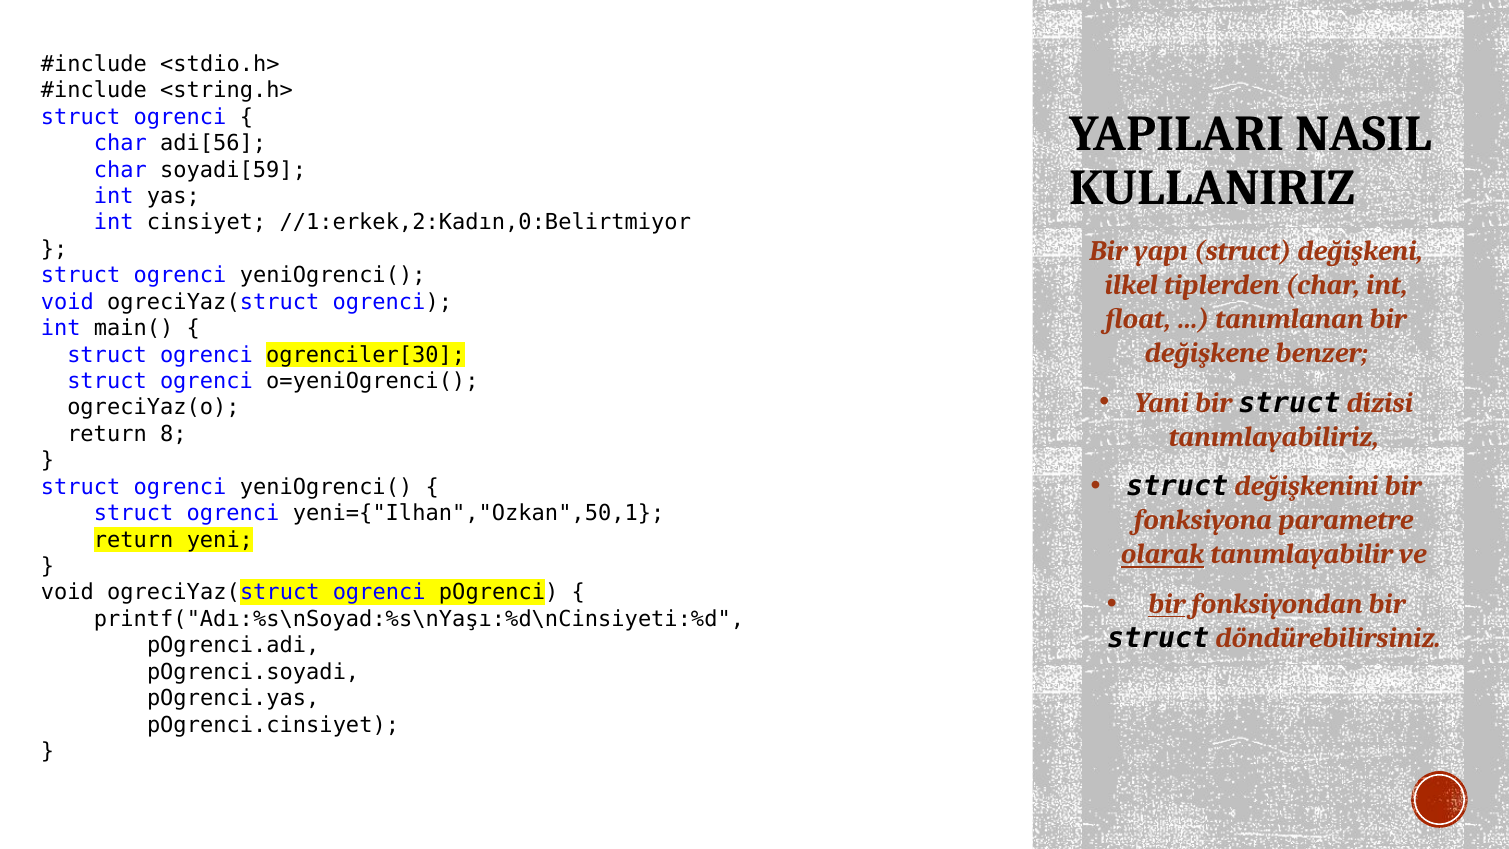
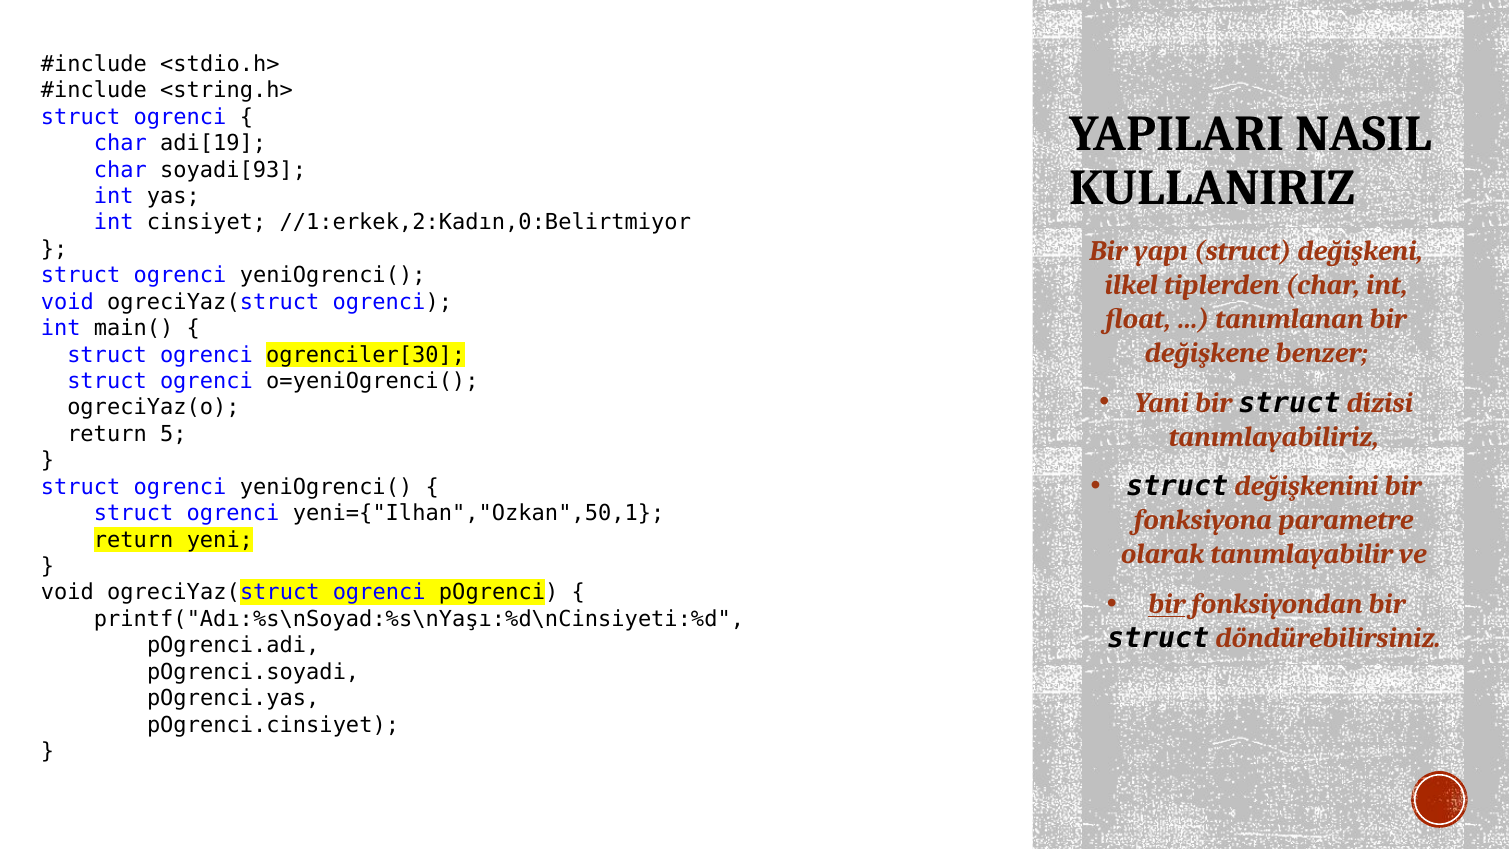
adi[56: adi[56 -> adi[19 (213, 143)
soyadi[59: soyadi[59 -> soyadi[93 (233, 170)
8: 8 -> 5 (173, 434)
olarak underline: present -> none (1163, 554)
